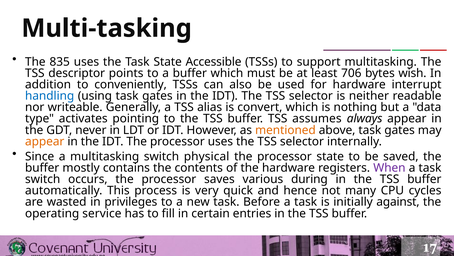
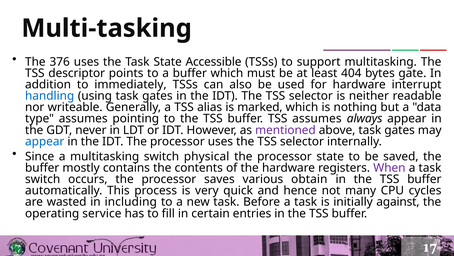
835: 835 -> 376 (60, 62)
706: 706 -> 404 (351, 73)
wish: wish -> gate (412, 73)
conveniently: conveniently -> immediately (131, 84)
convert: convert -> marked (260, 107)
type activates: activates -> assumes (83, 118)
mentioned colour: orange -> purple (285, 130)
appear colour: orange -> blue (45, 141)
during: during -> obtain (309, 179)
privileges: privileges -> including (131, 202)
